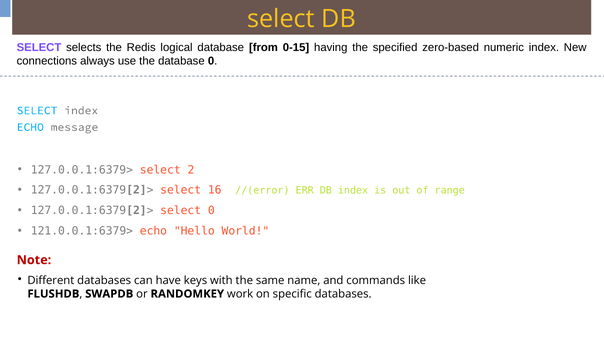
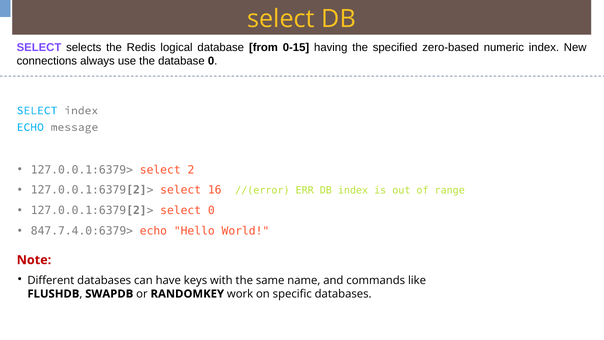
121.0.0.1:6379>: 121.0.0.1:6379> -> 847.7.4.0:6379> (82, 231)
